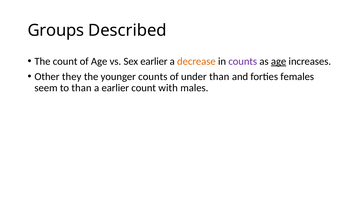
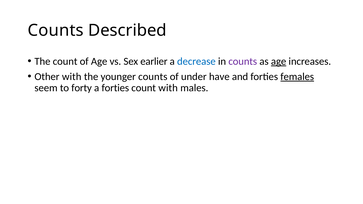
Groups: Groups -> Counts (56, 30)
decrease colour: orange -> blue (196, 61)
Other they: they -> with (72, 77)
under than: than -> have (219, 77)
females underline: none -> present (297, 77)
to than: than -> forty (82, 88)
a earlier: earlier -> forties (115, 88)
